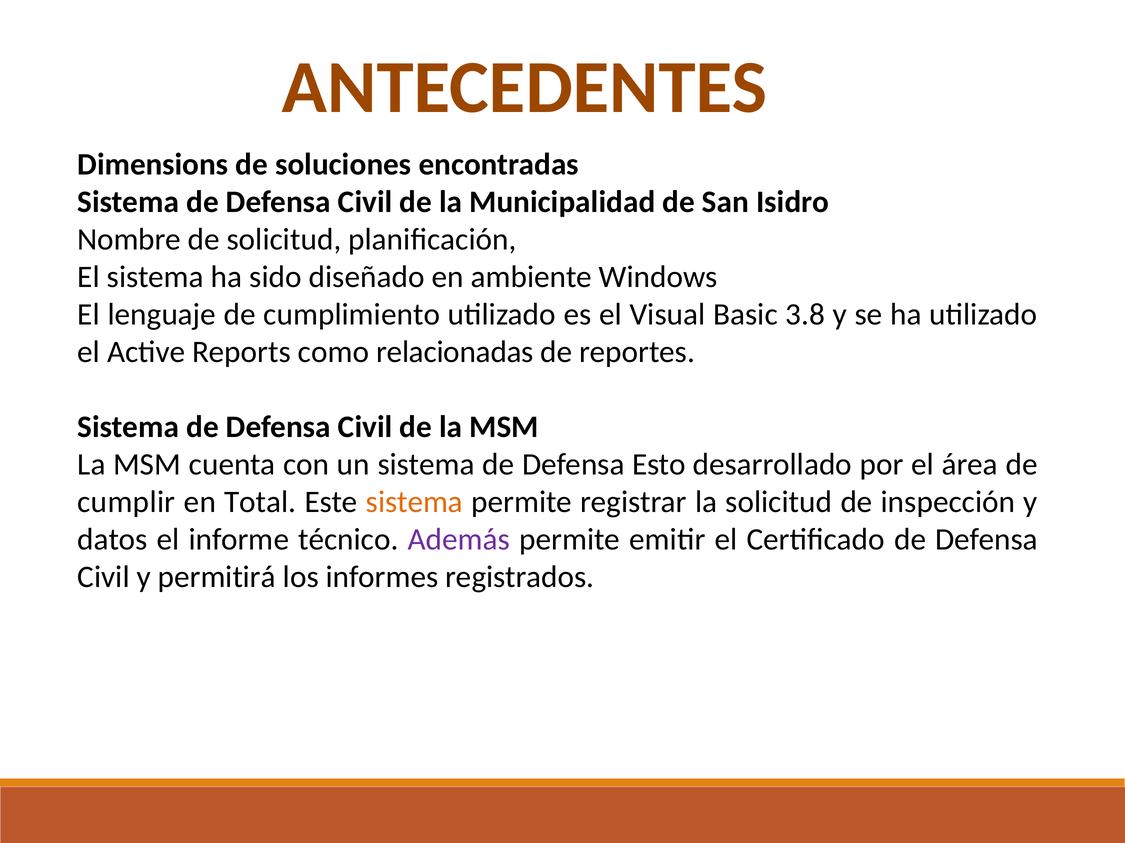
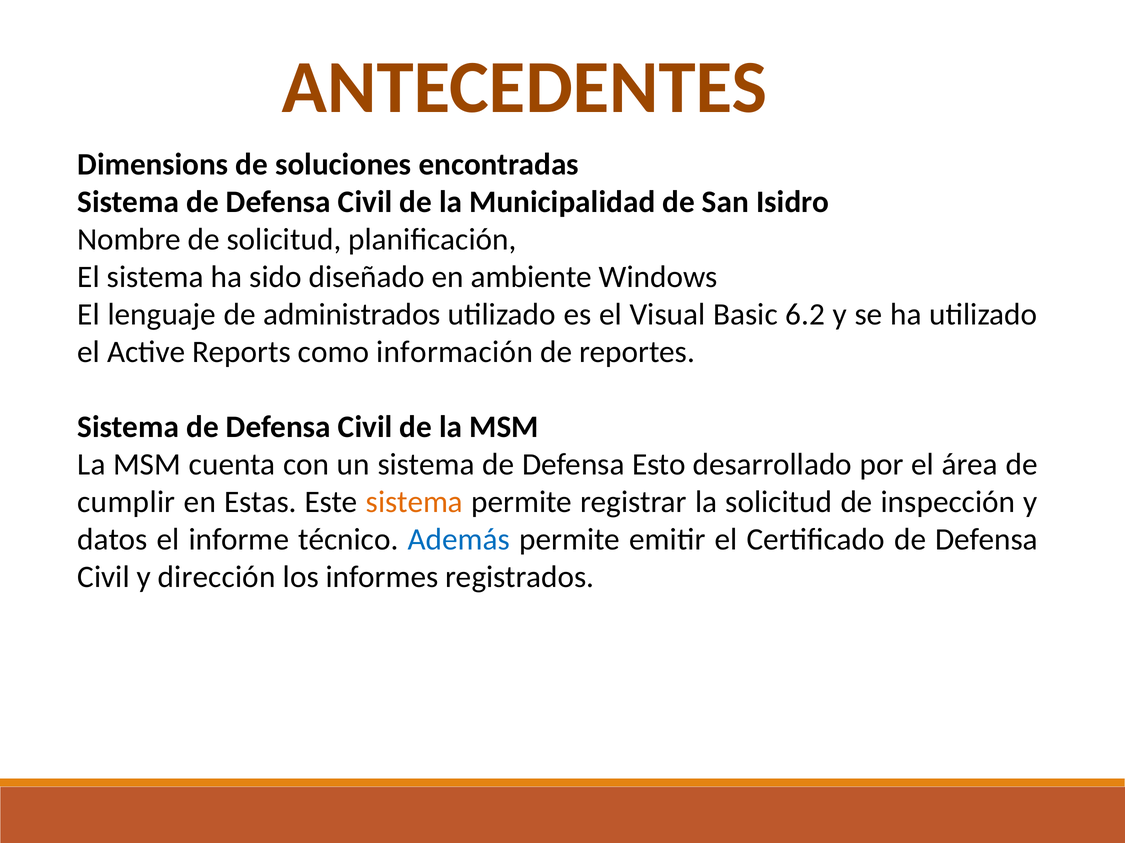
cumplimiento: cumplimiento -> administrados (352, 315)
3.8: 3.8 -> 6.2 (805, 315)
relacionadas: relacionadas -> información (455, 352)
Total: Total -> Estas (260, 502)
Además colour: purple -> blue (459, 540)
permitirá: permitirá -> dirección (217, 577)
